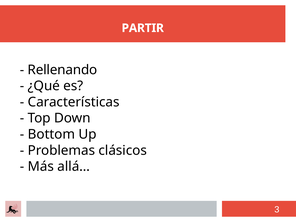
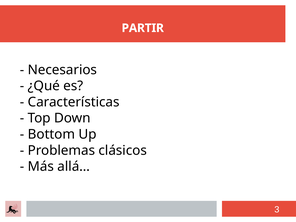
Rellenando: Rellenando -> Necesarios (62, 70)
